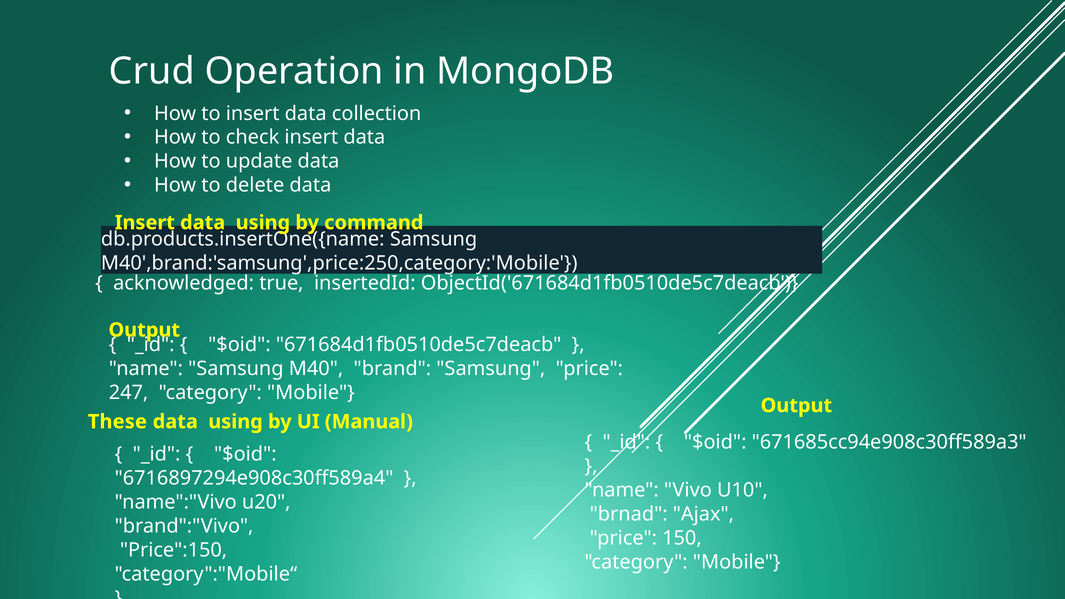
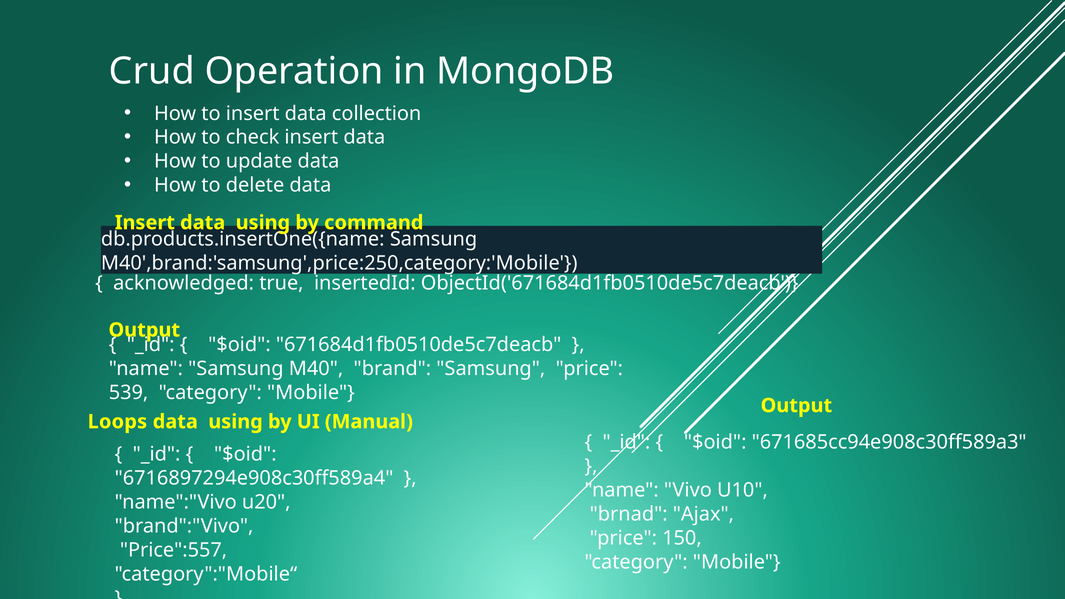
247: 247 -> 539 (129, 393)
These: These -> Loops (117, 422)
Price":150: Price":150 -> Price":557 (174, 550)
